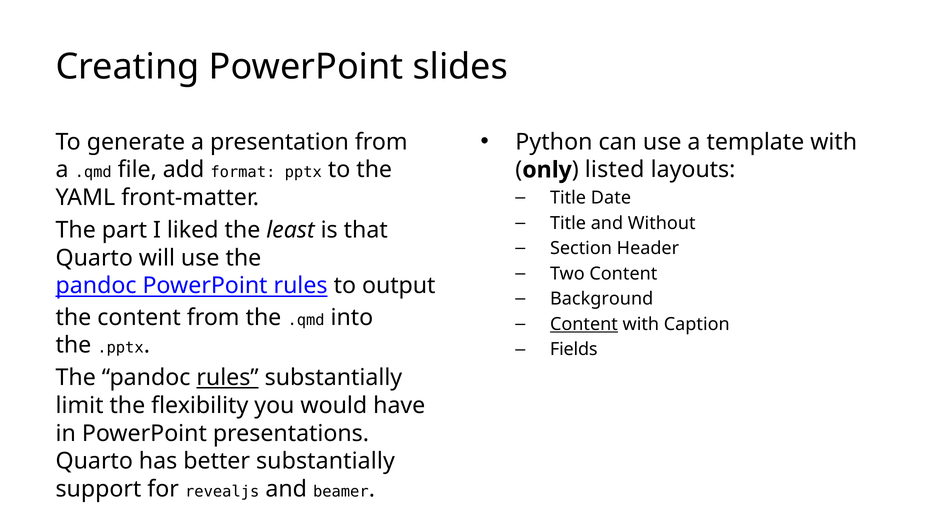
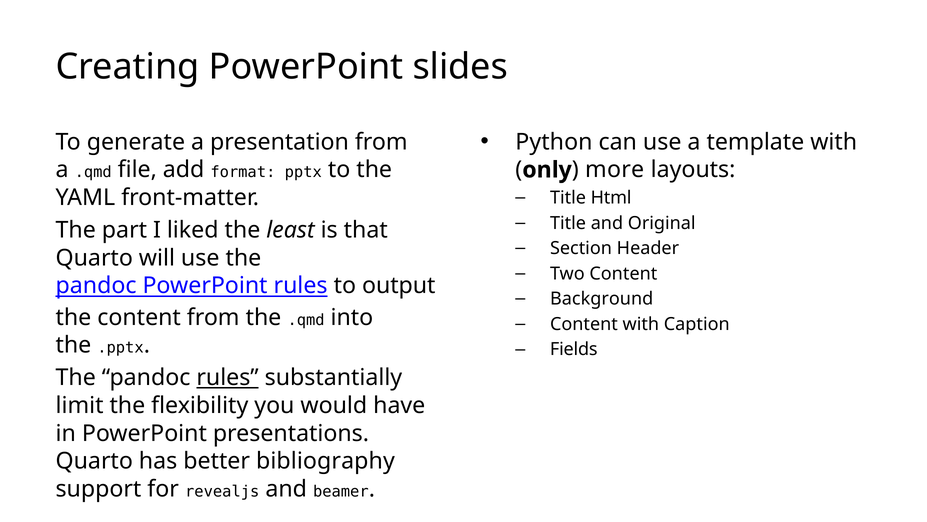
listed: listed -> more (615, 170)
Date: Date -> Html (611, 198)
Without: Without -> Original (662, 223)
Content underline: present -> none (584, 324)
better substantially: substantially -> bibliography (325, 461)
